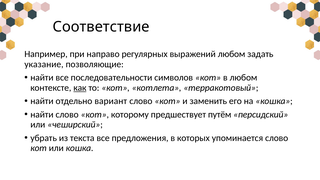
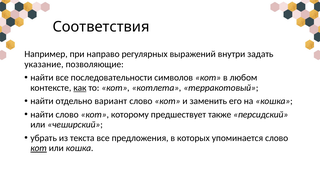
Соответствие: Соответствие -> Соответствия (101, 27)
выражений любом: любом -> внутри (232, 54)
путём: путём -> также (220, 115)
кот underline: none -> present (39, 148)
